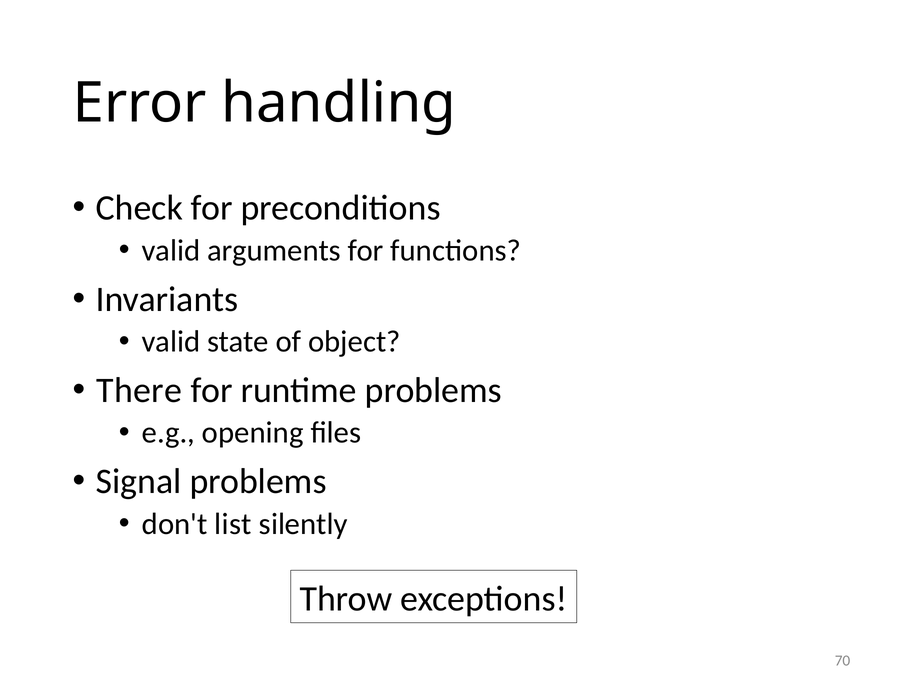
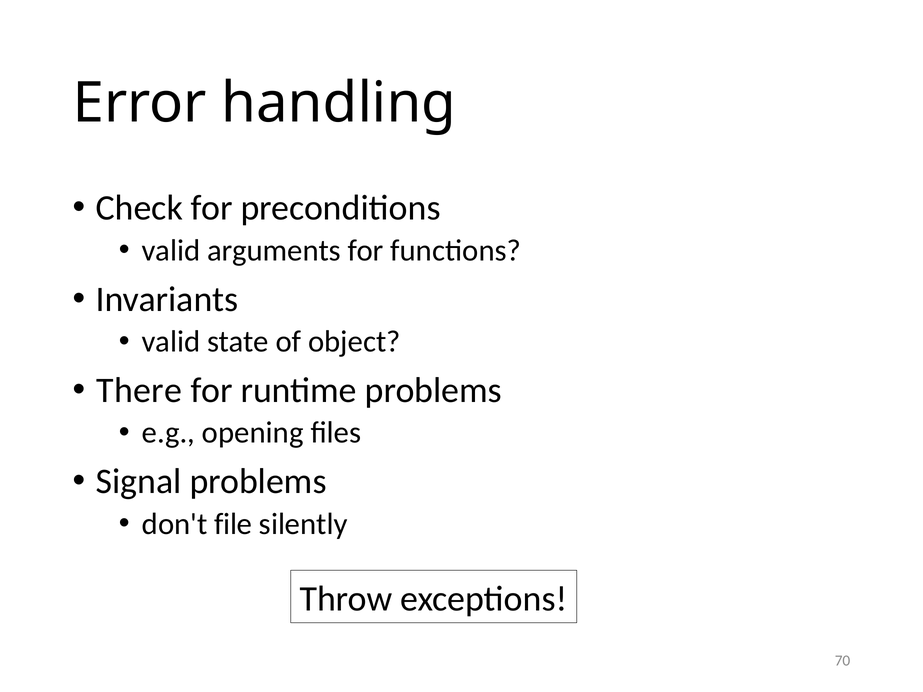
list: list -> file (233, 524)
